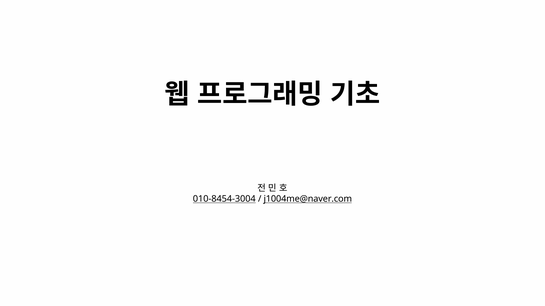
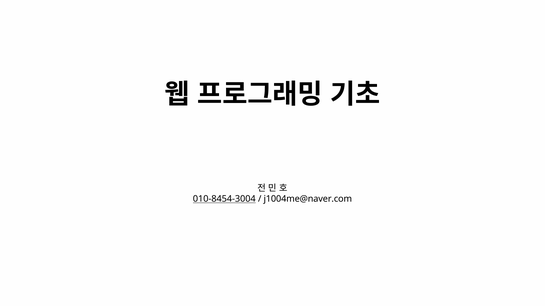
j1004me@naver.com underline: present -> none (308, 199)
